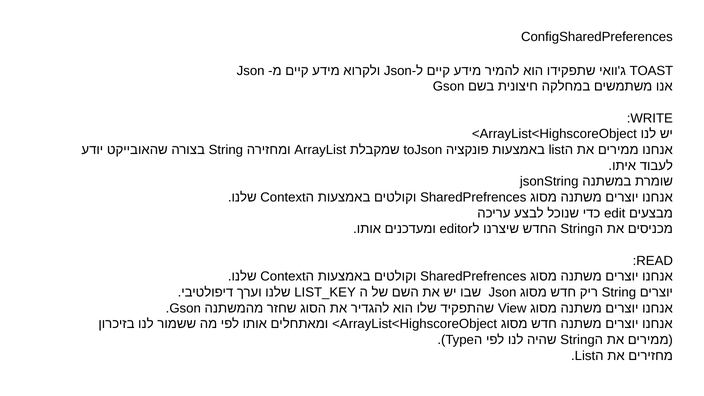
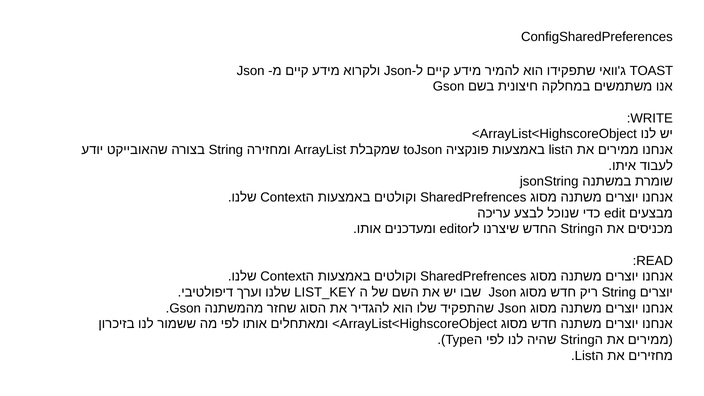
View: View -> Json (512, 308)
